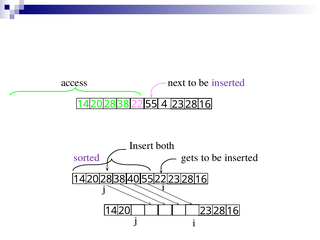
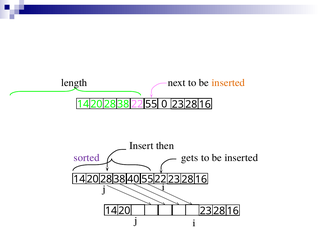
access: access -> length (74, 83)
inserted colour: purple -> orange (228, 83)
4: 4 -> 0 (164, 104)
both: both -> then (165, 146)
